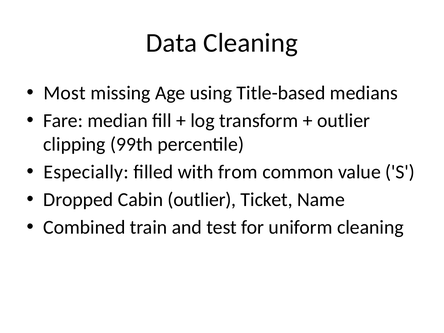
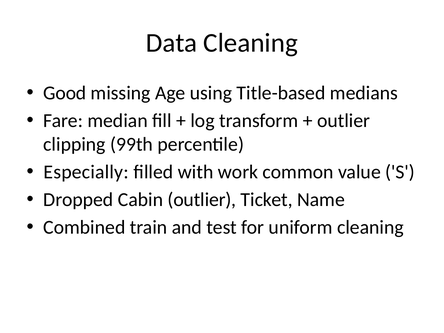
Most: Most -> Good (65, 93)
from: from -> work (238, 172)
